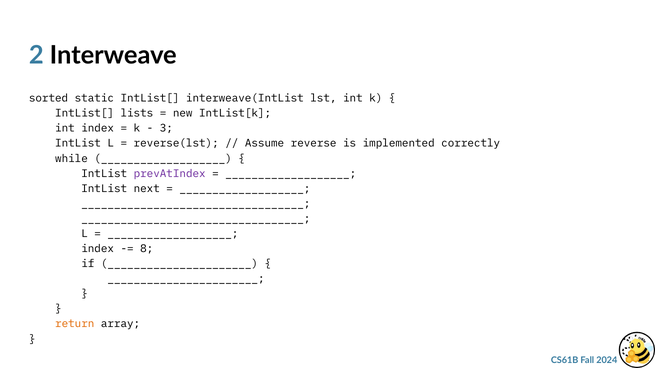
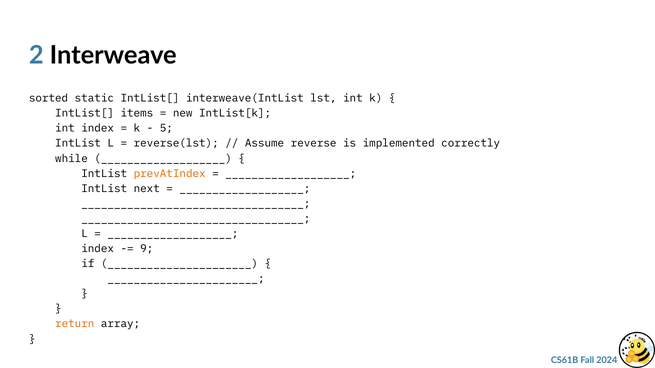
lists: lists -> items (137, 113)
3: 3 -> 5 (166, 128)
prevAtIndex colour: purple -> orange (170, 174)
8: 8 -> 9 (147, 249)
